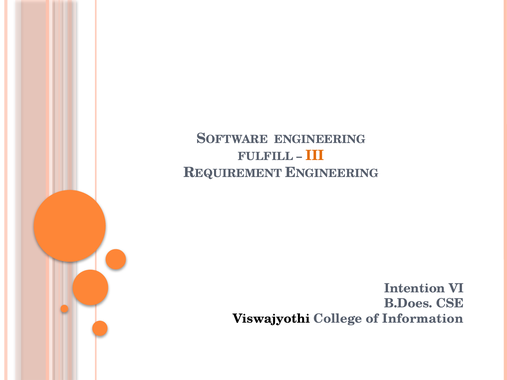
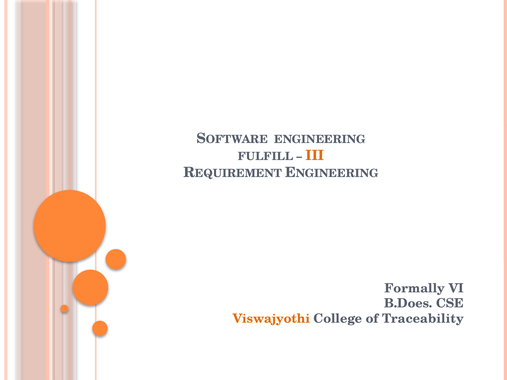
Intention: Intention -> Formally (415, 288)
Viswajyothi colour: black -> orange (271, 319)
Information: Information -> Traceability (423, 319)
